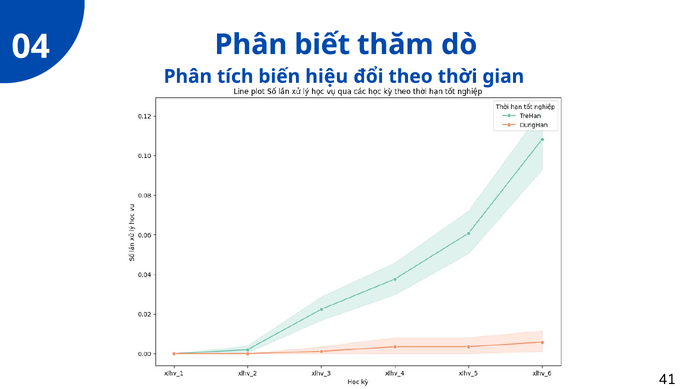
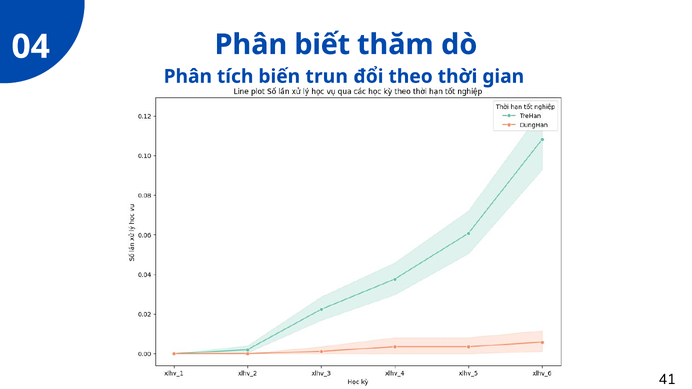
hiệu: hiệu -> trun (327, 77)
